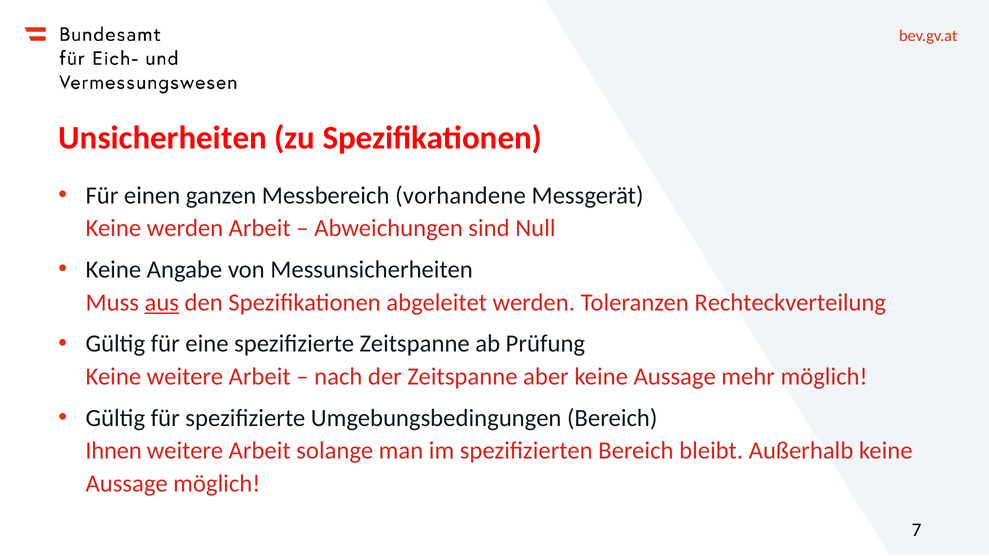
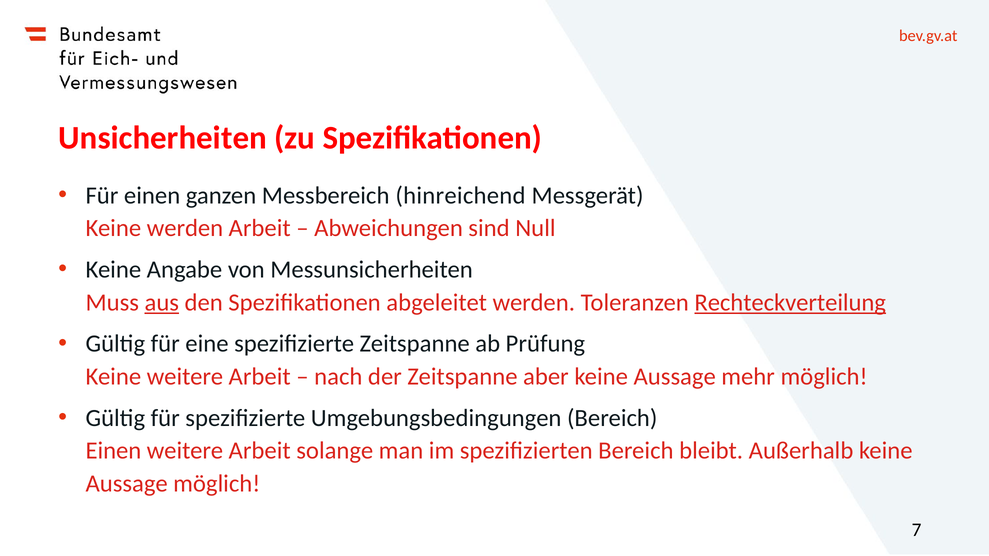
vorhandene: vorhandene -> hinreichend (461, 195)
Rechteckverteilung underline: none -> present (790, 303)
Ihnen: Ihnen -> Einen (113, 451)
